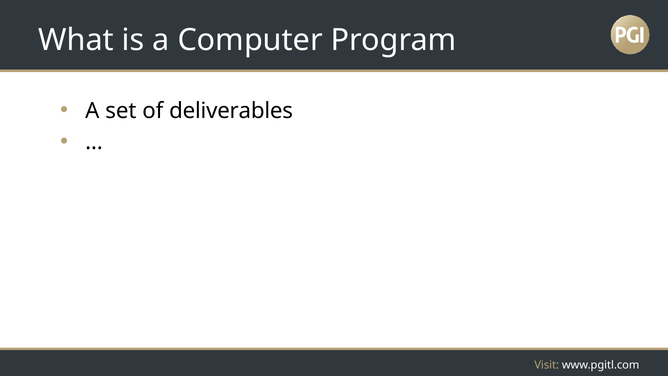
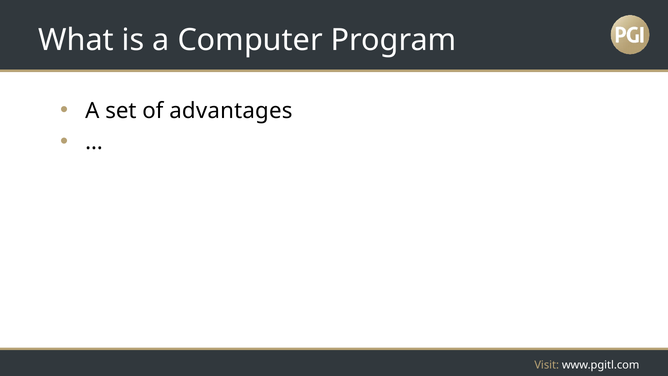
deliverables: deliverables -> advantages (231, 111)
